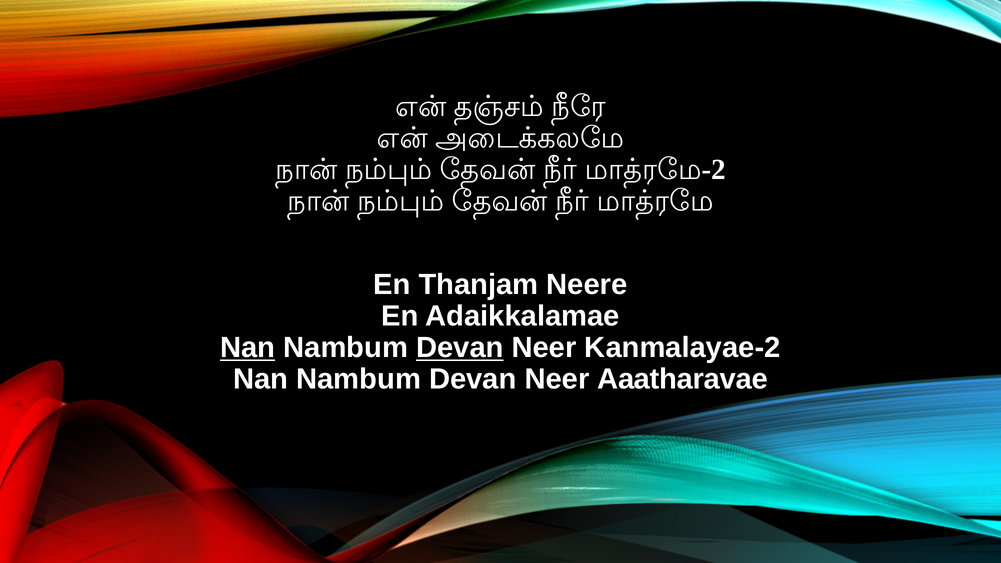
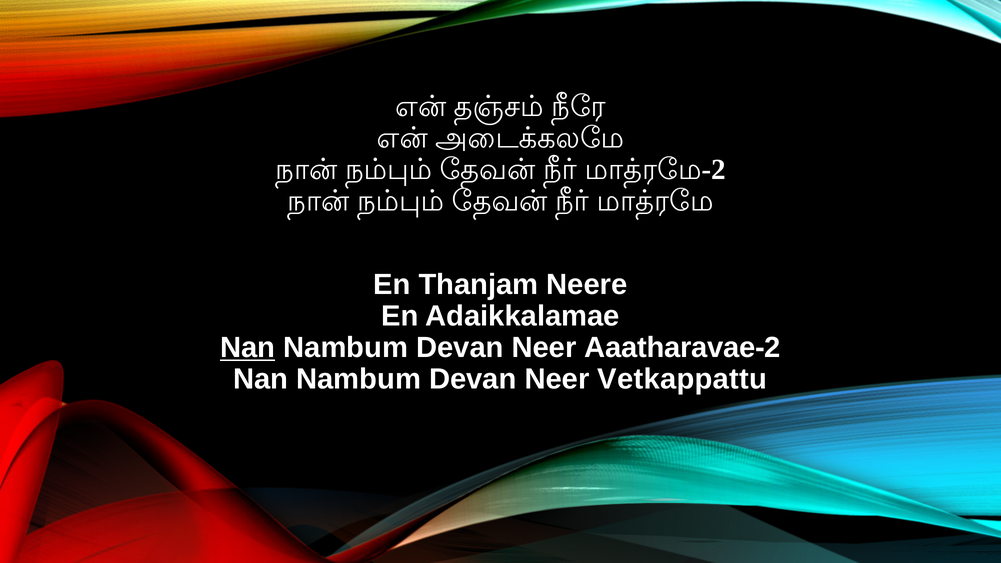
Devan underline: present -> none (460, 348)
Kanmalayae-2: Kanmalayae-2 -> Aaatharavae-2 (683, 348)
Aaatharavae: Aaatharavae -> Vetkappattu (682, 379)
